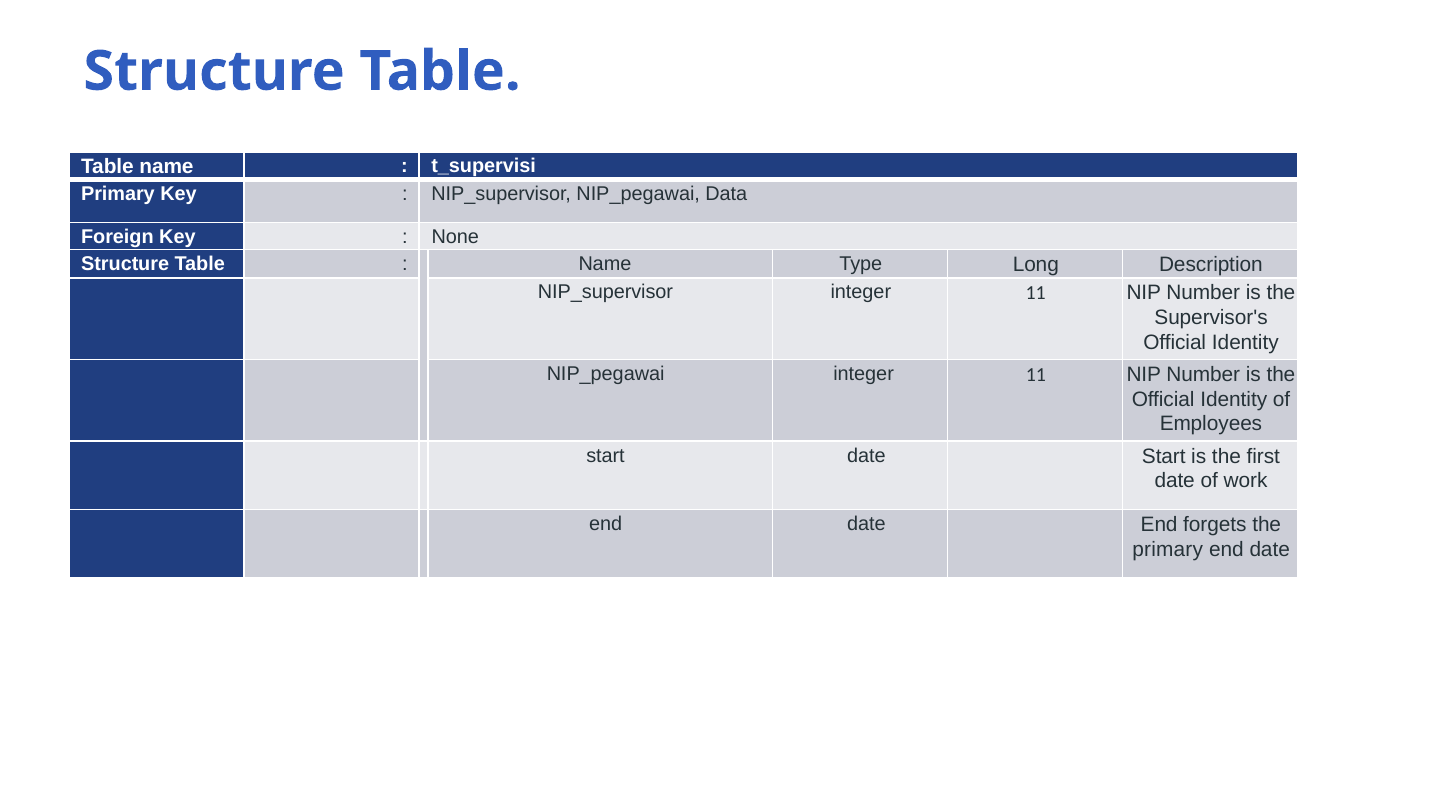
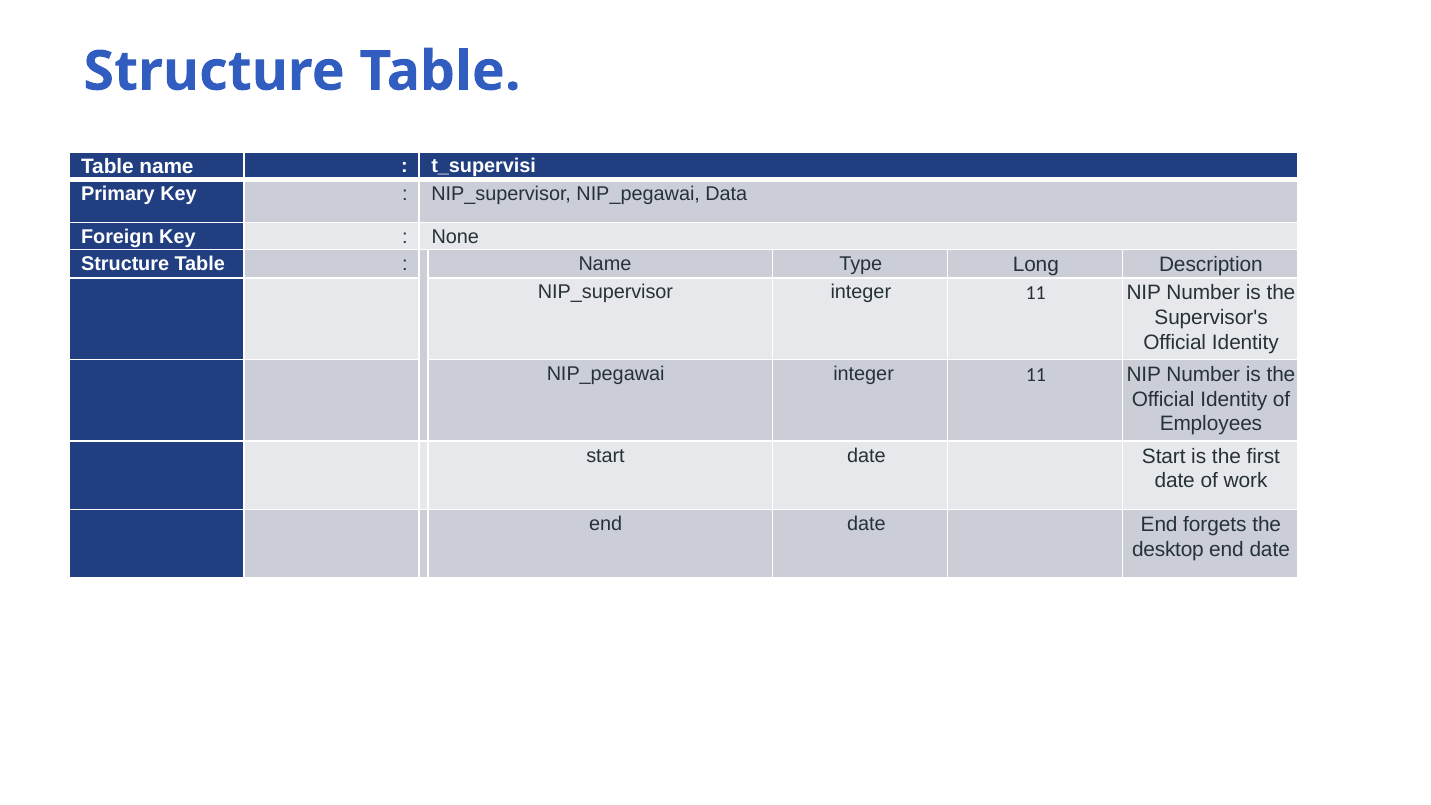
primary: primary -> desktop (1168, 549)
